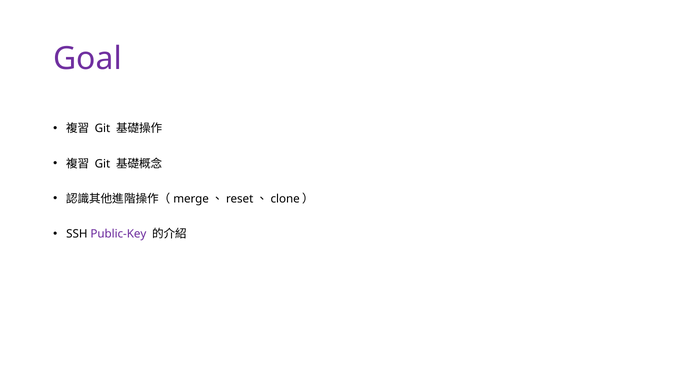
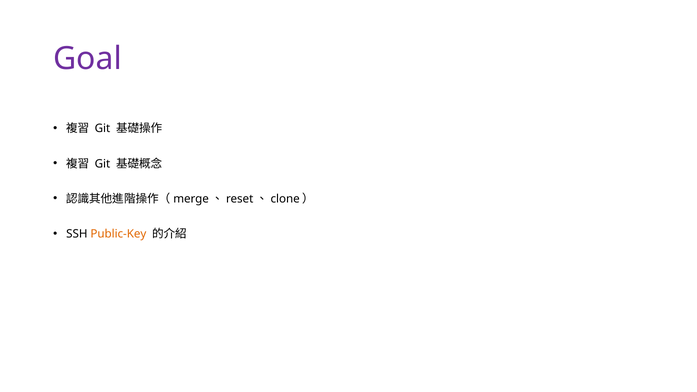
Public-Key colour: purple -> orange (118, 234)
